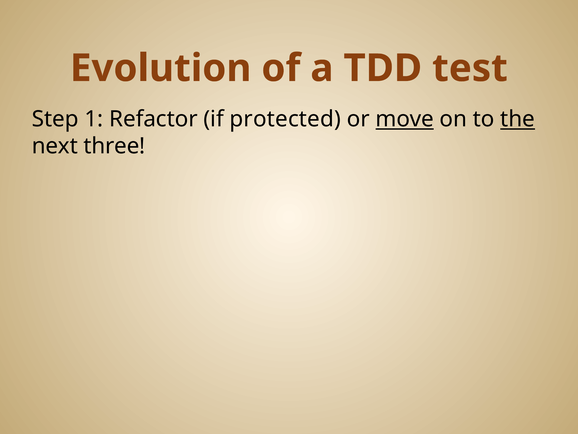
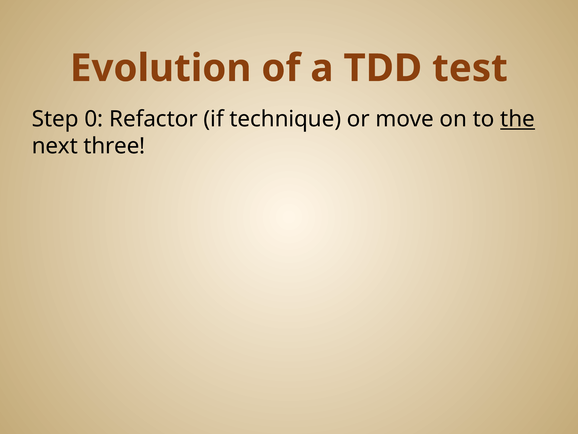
1: 1 -> 0 (94, 119)
protected: protected -> technique (285, 119)
move underline: present -> none (405, 119)
